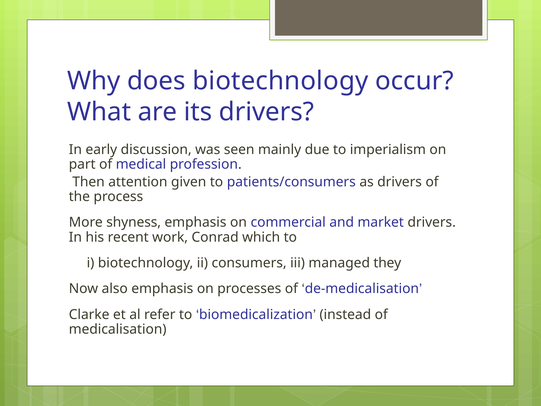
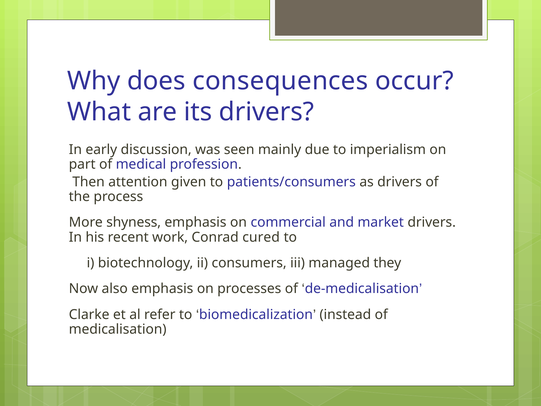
does biotechnology: biotechnology -> consequences (280, 81)
which: which -> cured (261, 237)
